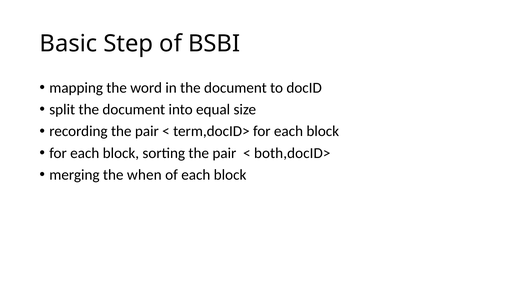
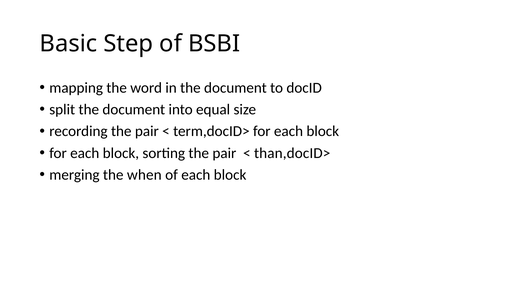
both,docID>: both,docID> -> than,docID> (292, 153)
